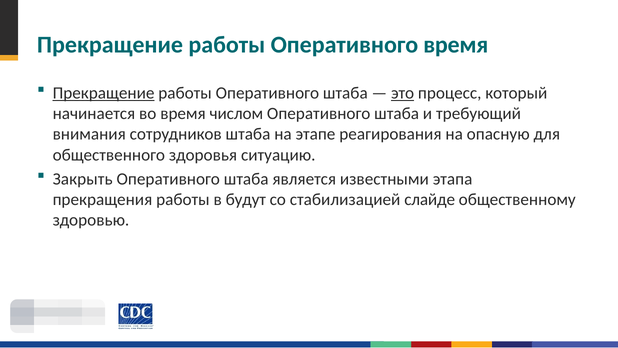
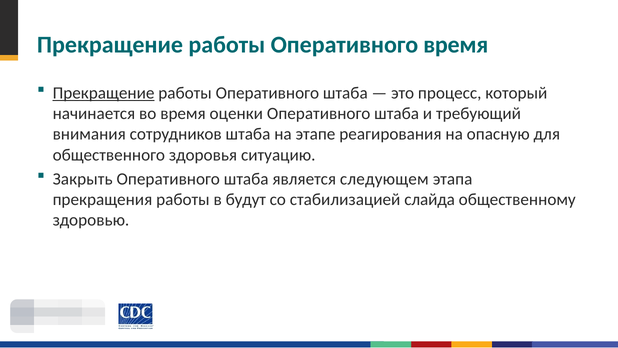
это underline: present -> none (403, 93)
числом: числом -> оценки (236, 114)
известными: известными -> следующем (384, 179)
слайде: слайде -> слайда (430, 199)
